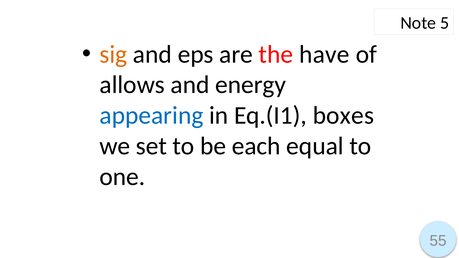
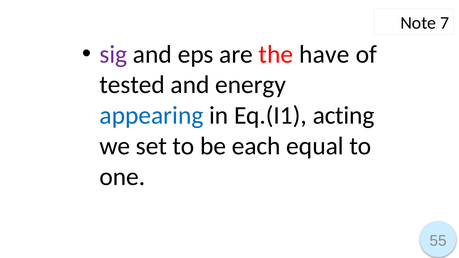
5: 5 -> 7 (445, 23)
sig colour: orange -> purple (113, 54)
allows: allows -> tested (132, 85)
boxes: boxes -> acting (344, 116)
